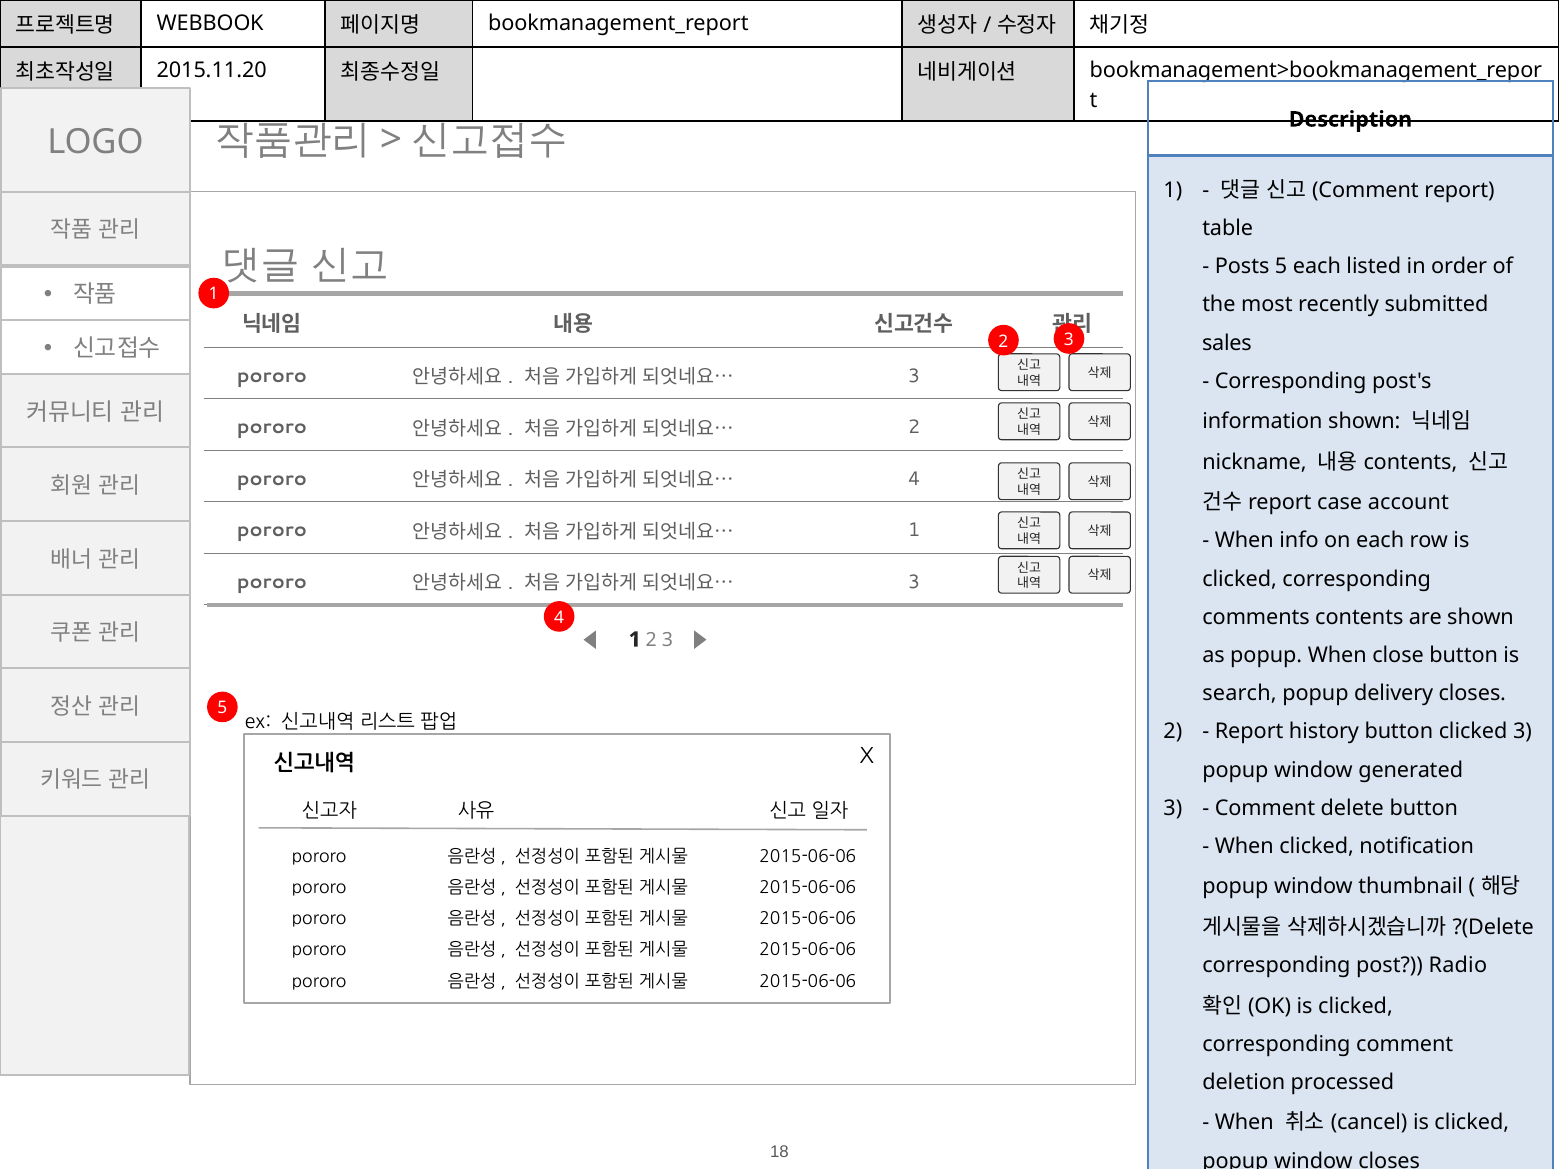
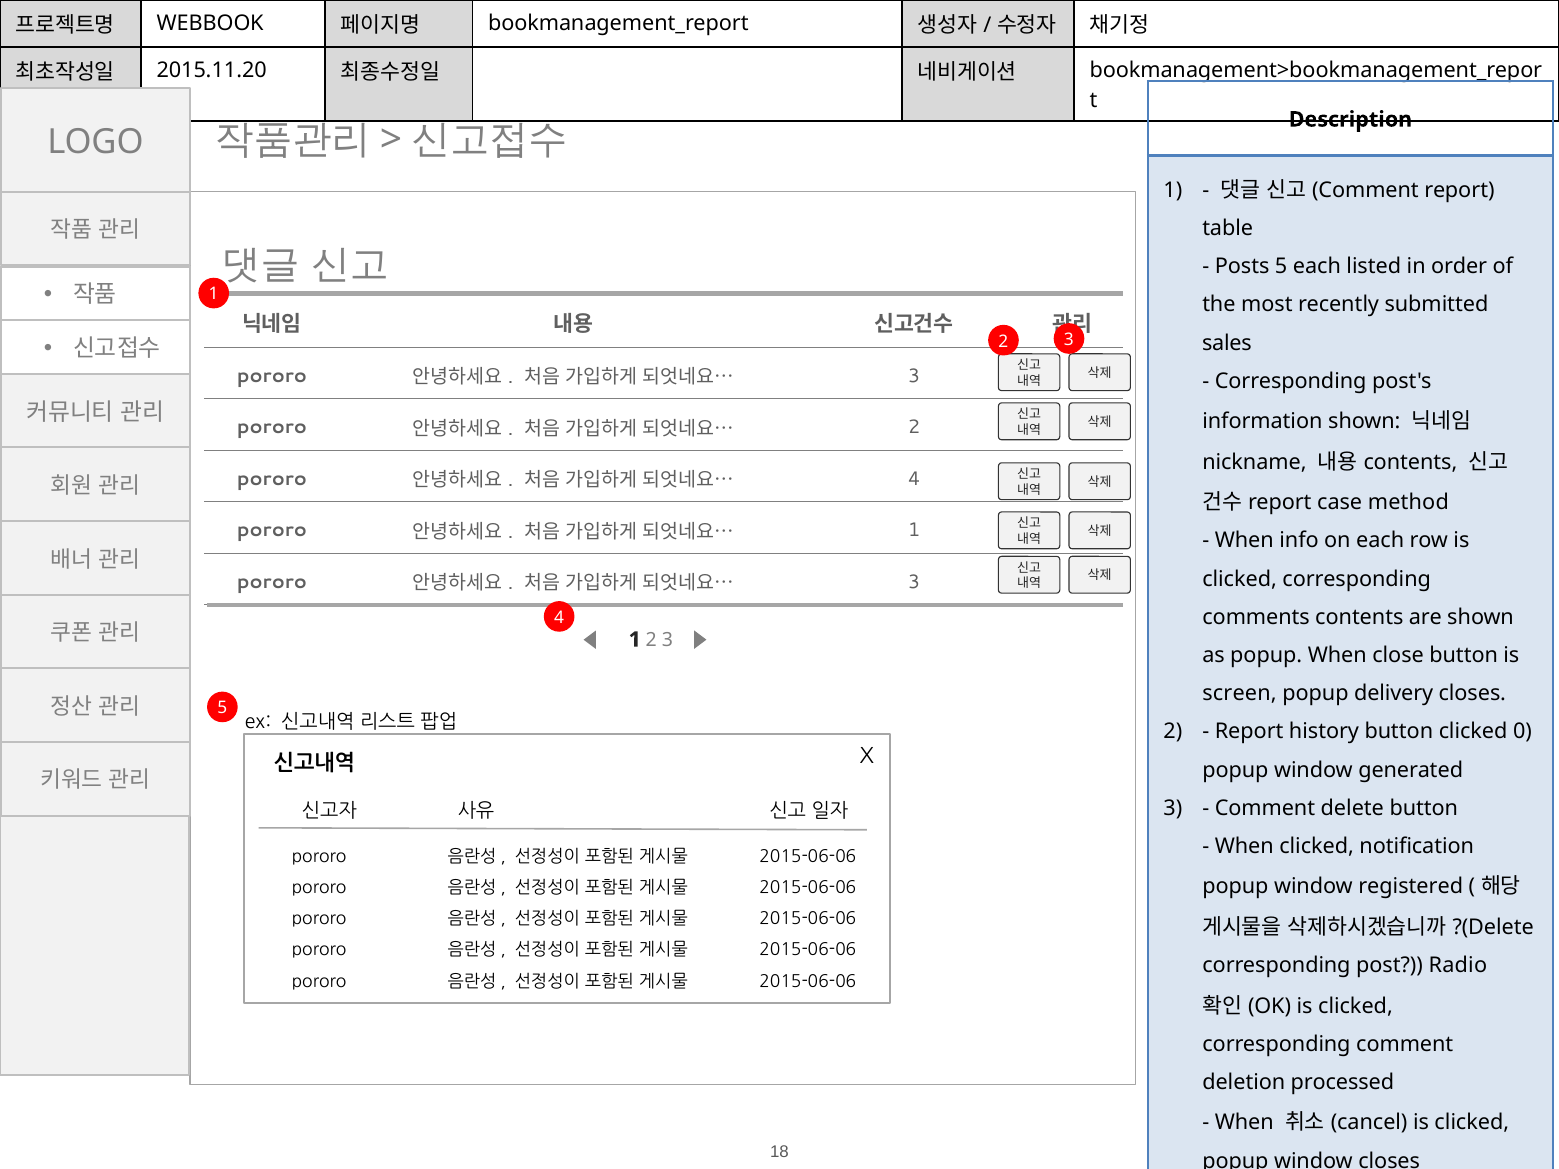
account: account -> method (1408, 503)
search: search -> screen (1240, 694)
clicked 3: 3 -> 0 (1522, 732)
thumbnail: thumbnail -> registered (1411, 887)
